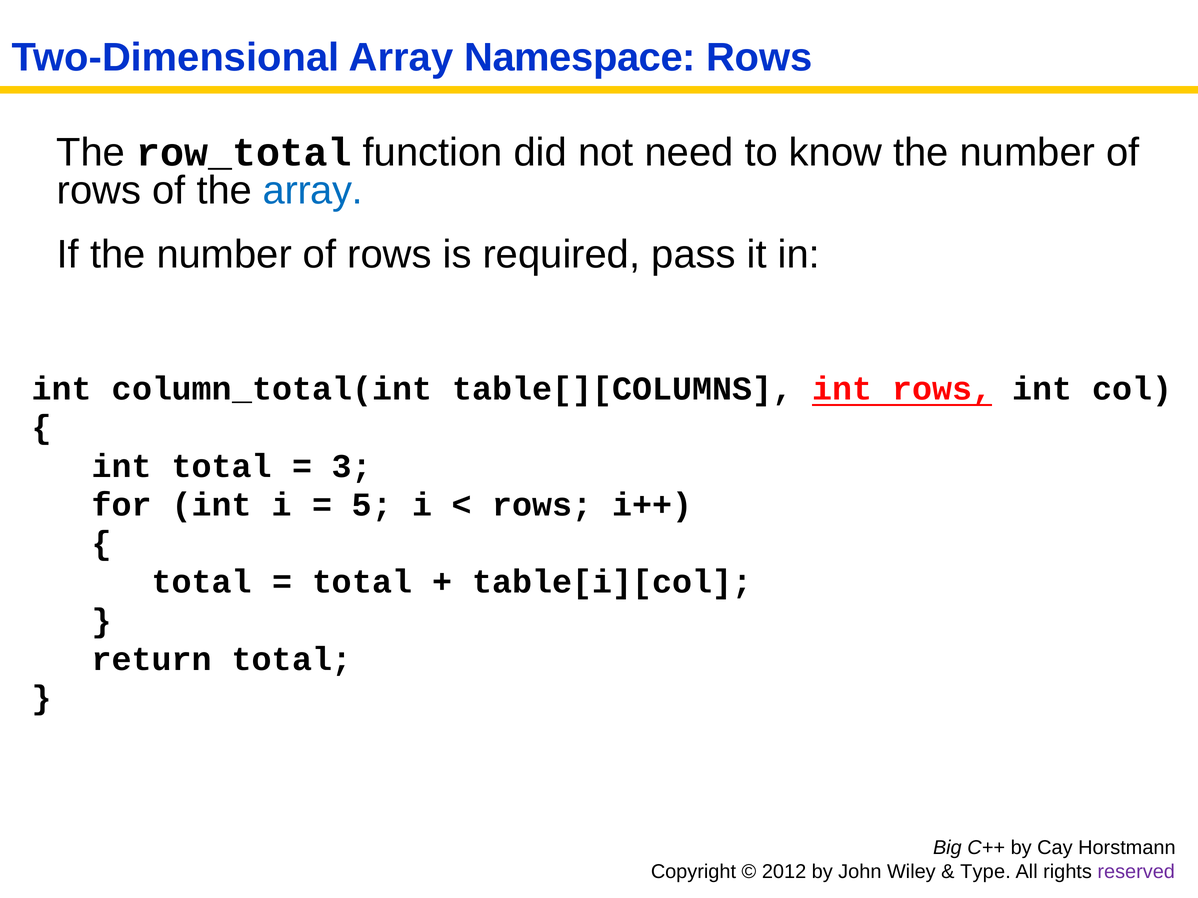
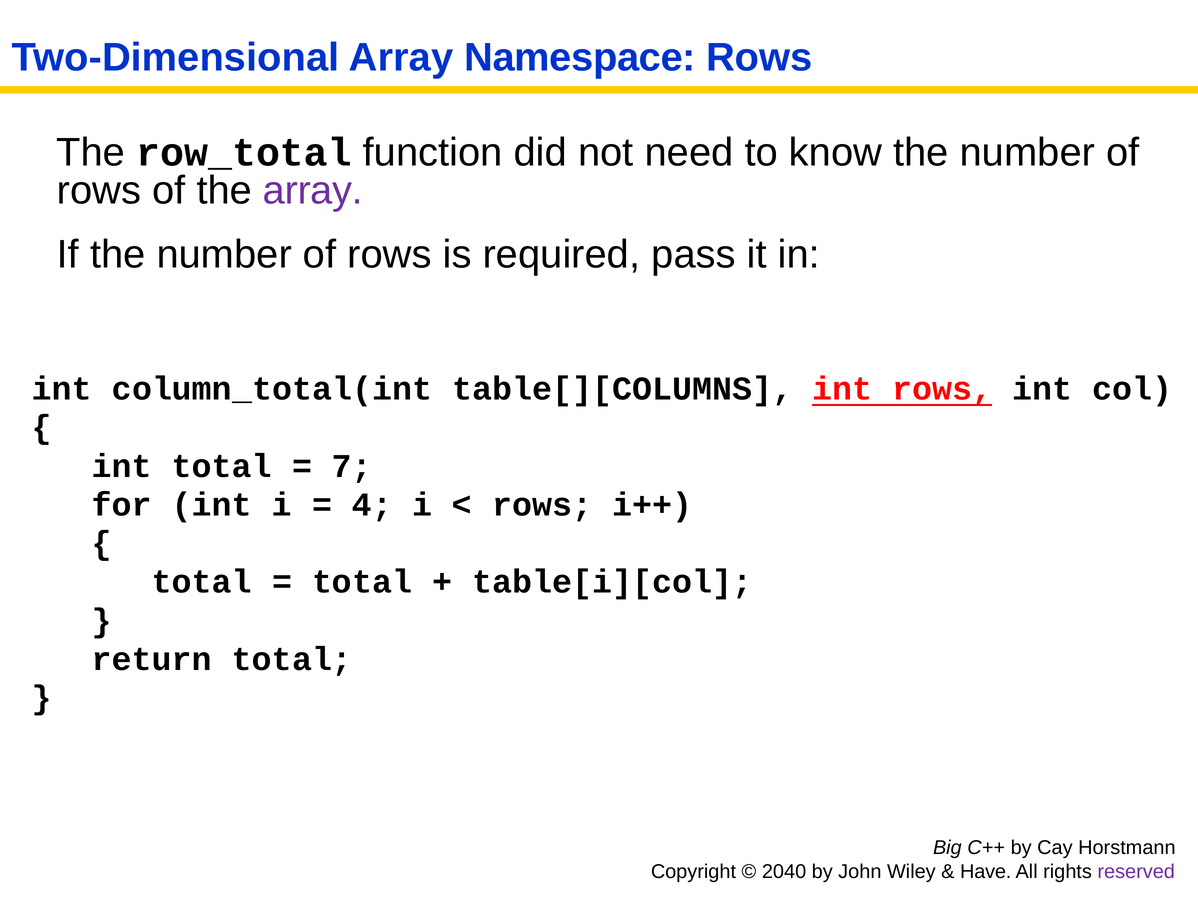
array colour: blue -> purple (313, 191)
3: 3 -> 7 (352, 466)
5: 5 -> 4 (372, 505)
2012: 2012 -> 2040 (784, 872)
Type: Type -> Have (986, 872)
